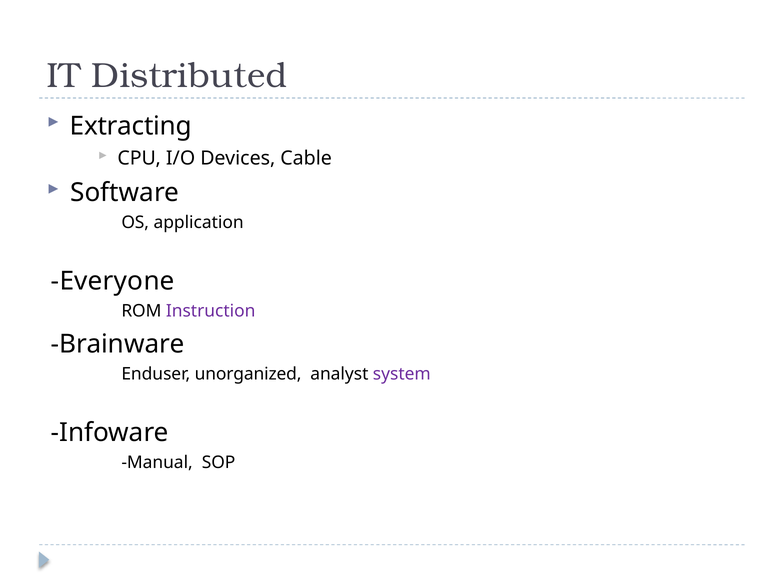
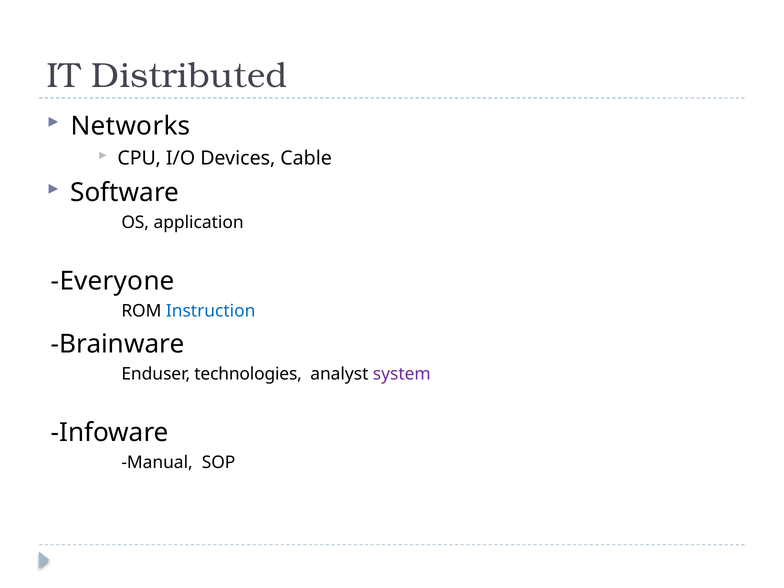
Extracting: Extracting -> Networks (131, 126)
Instruction colour: purple -> blue (211, 311)
unorganized: unorganized -> technologies (248, 374)
